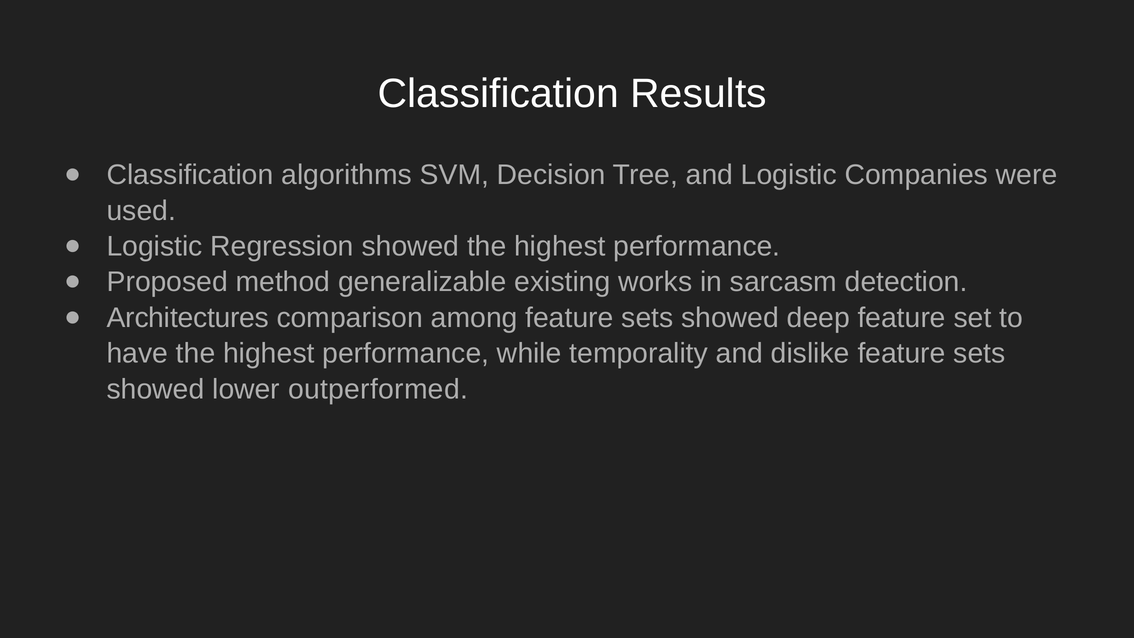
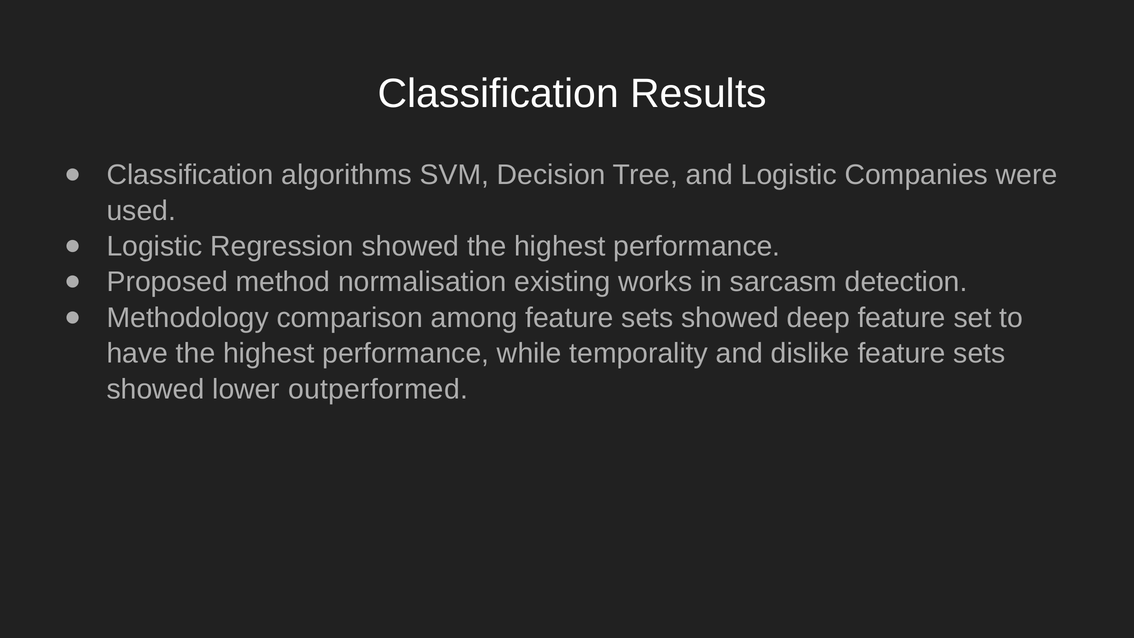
generalizable: generalizable -> normalisation (422, 282)
Architectures: Architectures -> Methodology (188, 318)
